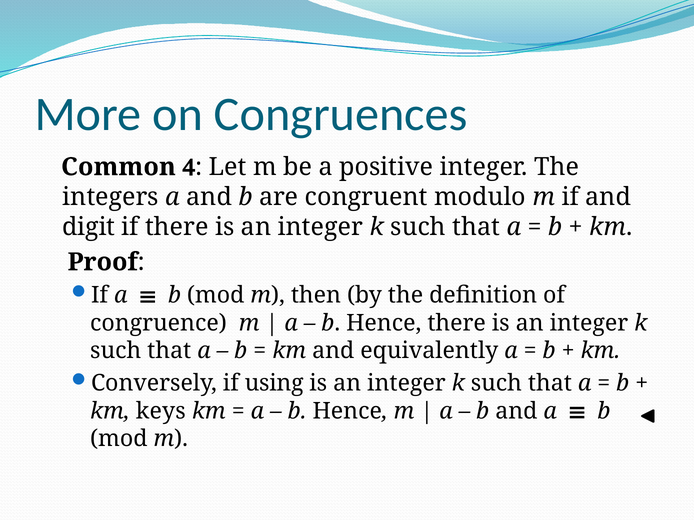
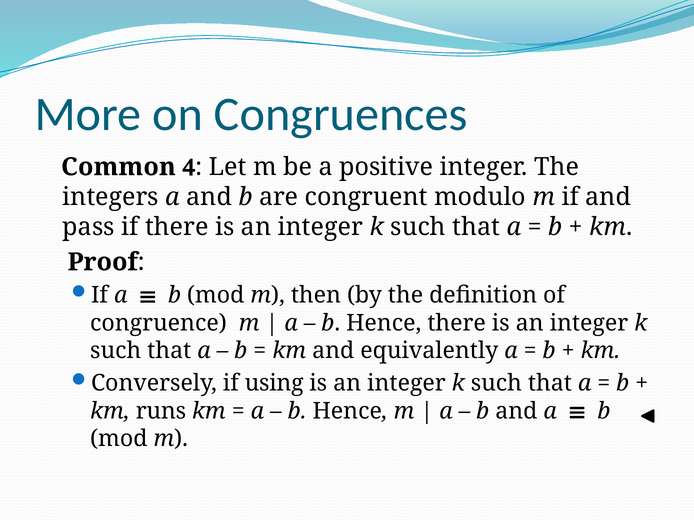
digit: digit -> pass (89, 227)
keys: keys -> runs (161, 411)
